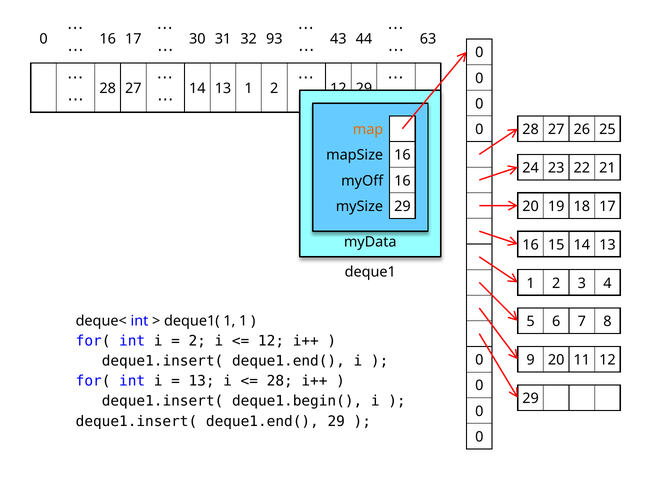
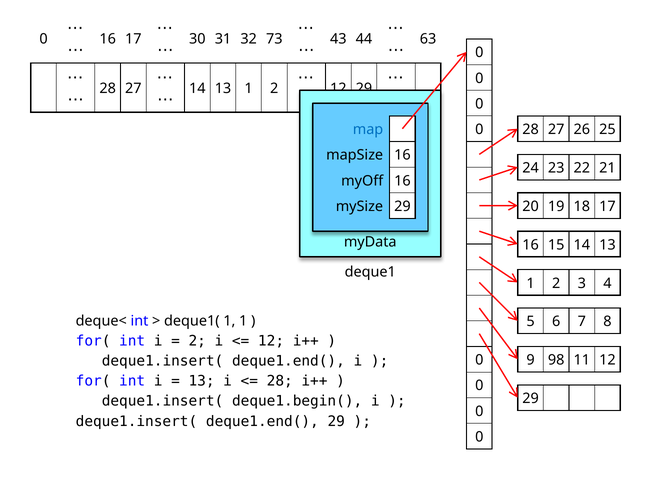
93: 93 -> 73 (274, 39)
map colour: orange -> blue (368, 130)
9 20: 20 -> 98 (556, 360)
